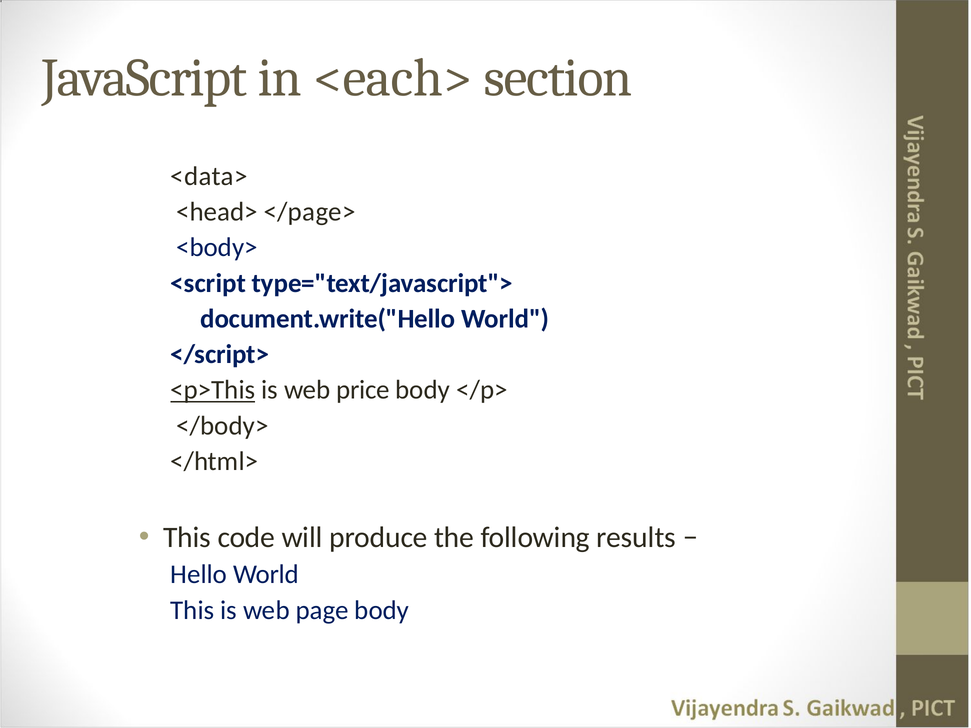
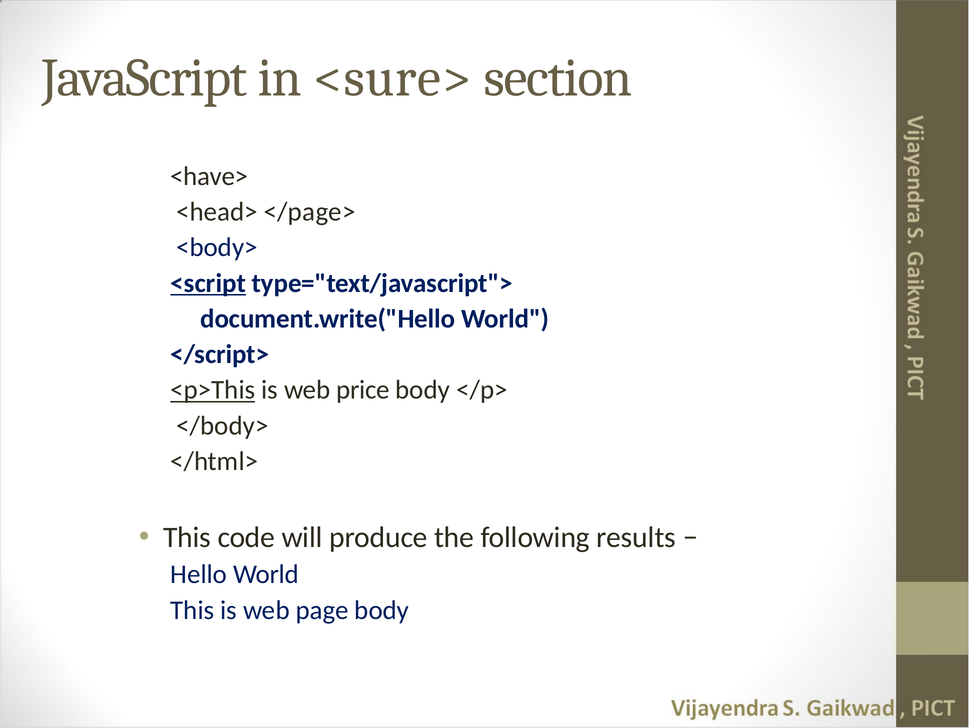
<each>: <each> -> <sure> (392, 78)
<data>: <data> -> <have> (209, 176)
<script underline: none -> present (208, 283)
